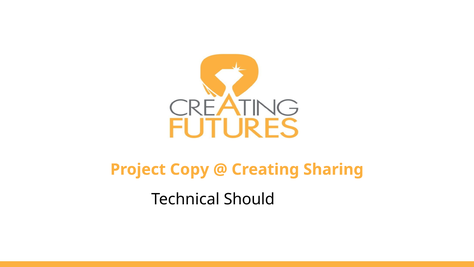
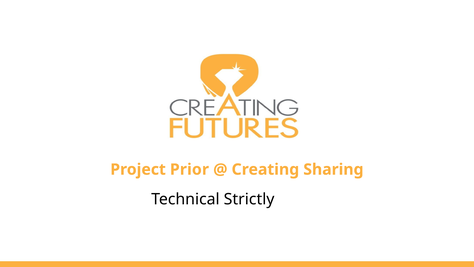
Copy: Copy -> Prior (189, 169)
Should: Should -> Strictly (249, 199)
